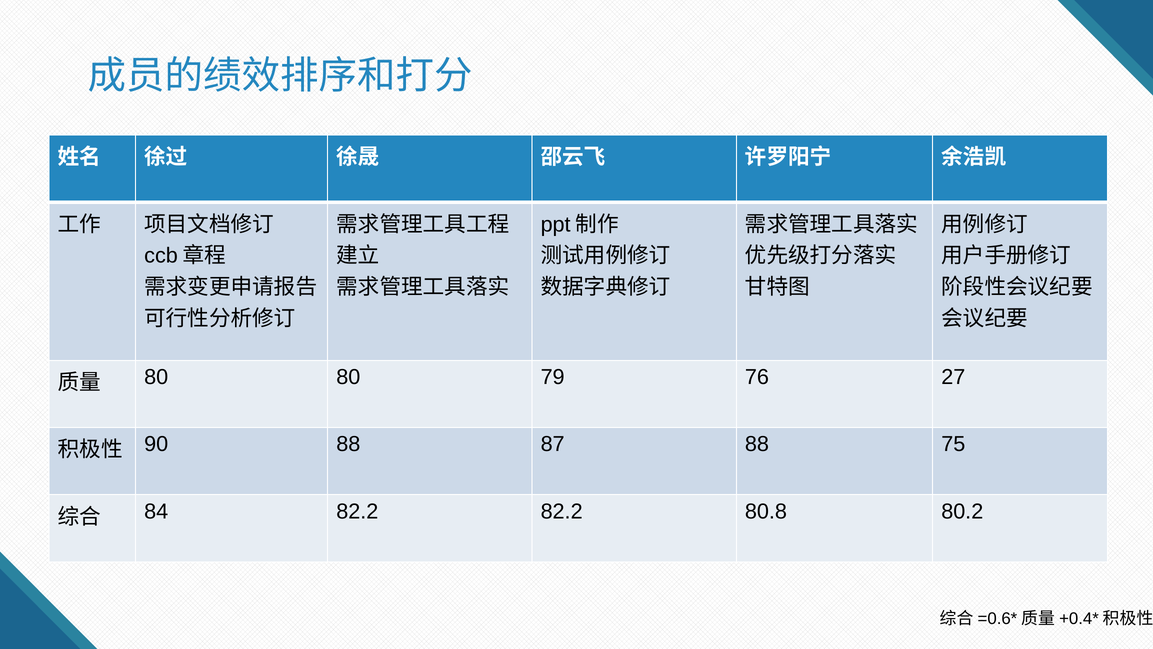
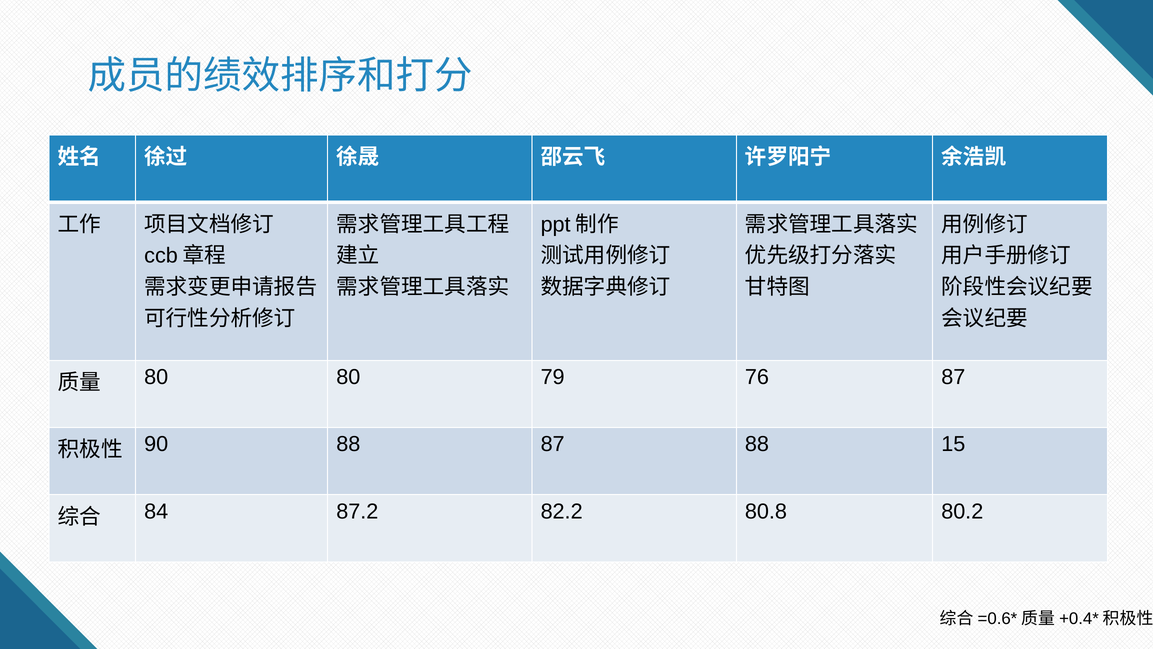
76 27: 27 -> 87 (953, 377)
75: 75 -> 15 (953, 444)
84 82.2: 82.2 -> 87.2 (357, 511)
